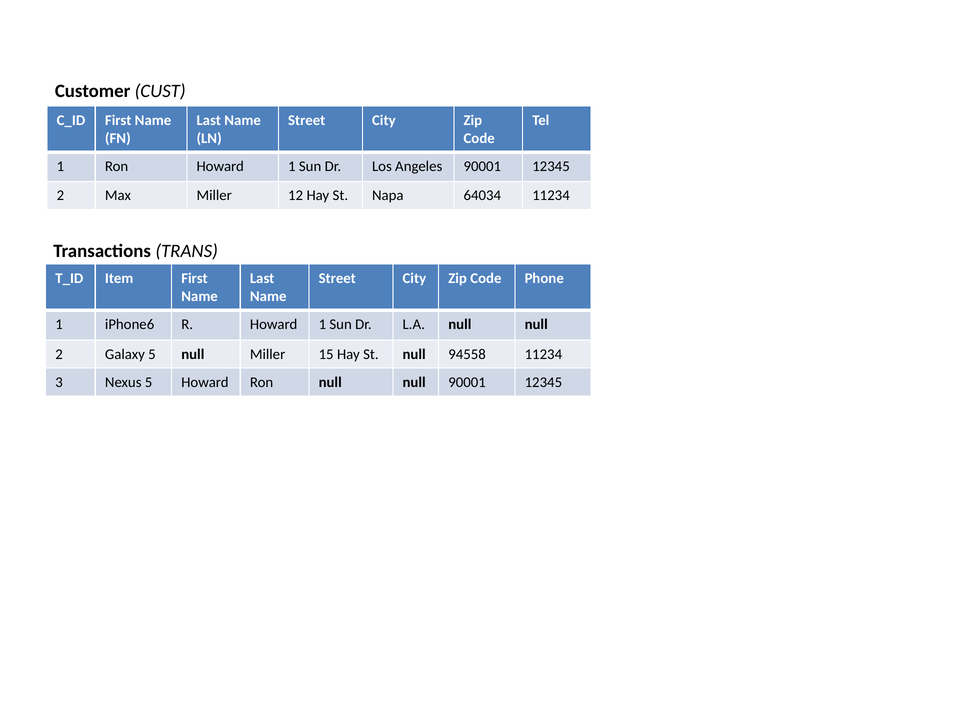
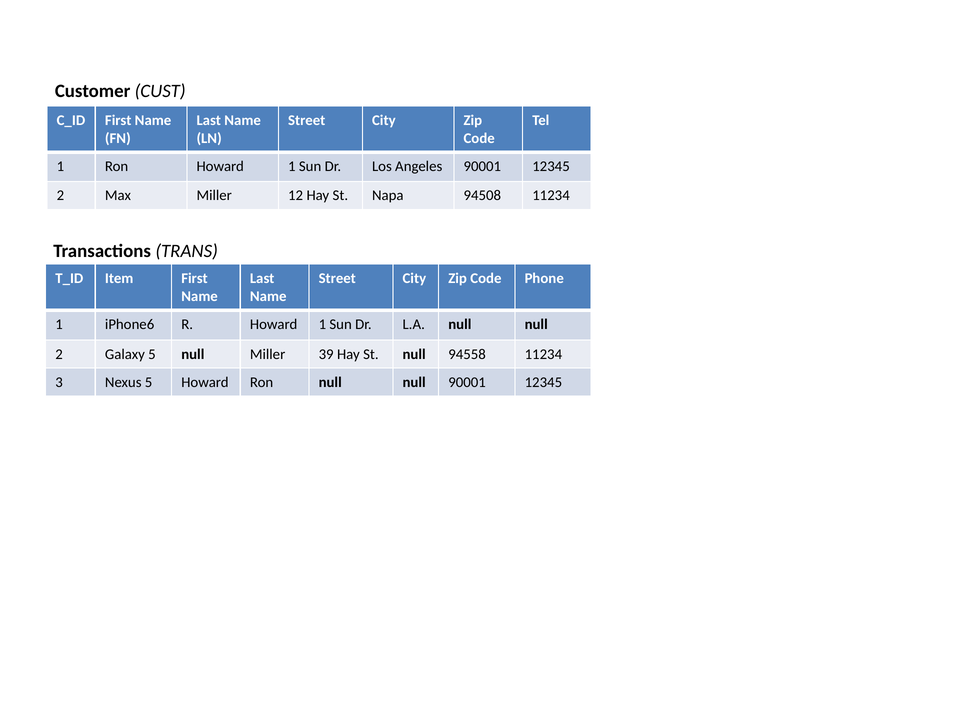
64034: 64034 -> 94508 (482, 195)
15: 15 -> 39 (326, 354)
